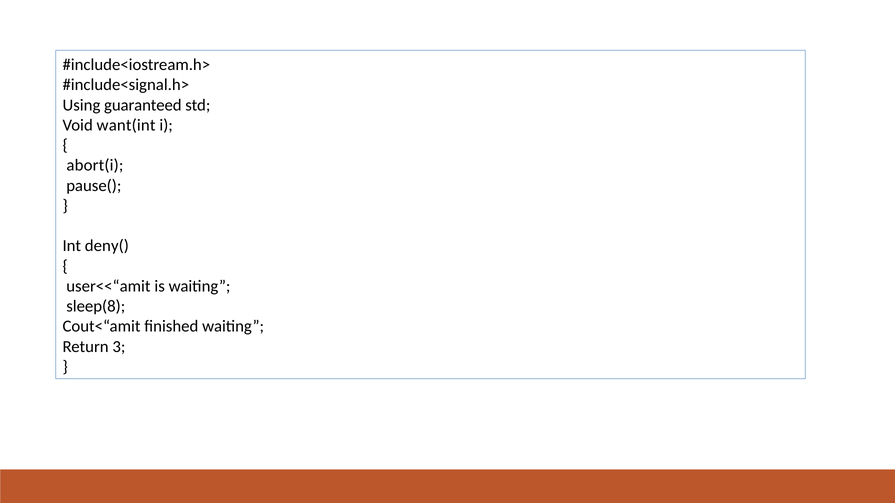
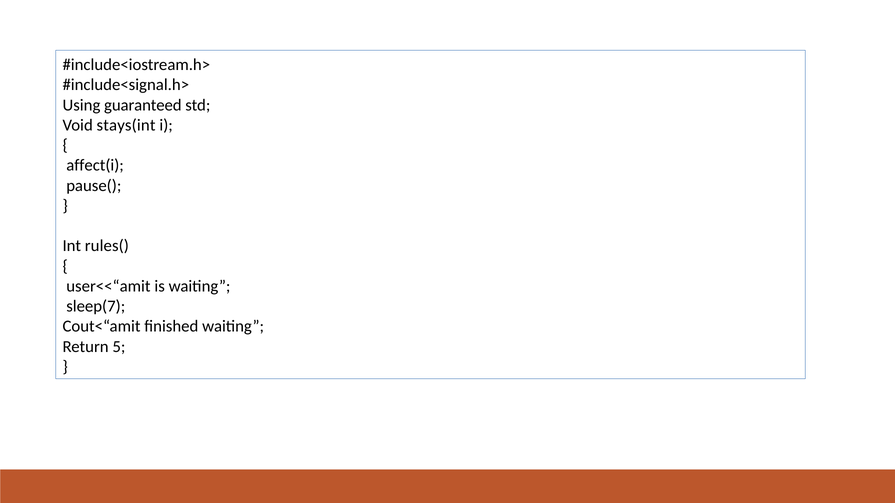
want(int: want(int -> stays(int (126, 125)
abort(i: abort(i -> affect(i (95, 166)
deny(: deny( -> rules( (107, 246)
sleep(8: sleep(8 -> sleep(7 (96, 307)
3: 3 -> 5 (119, 347)
